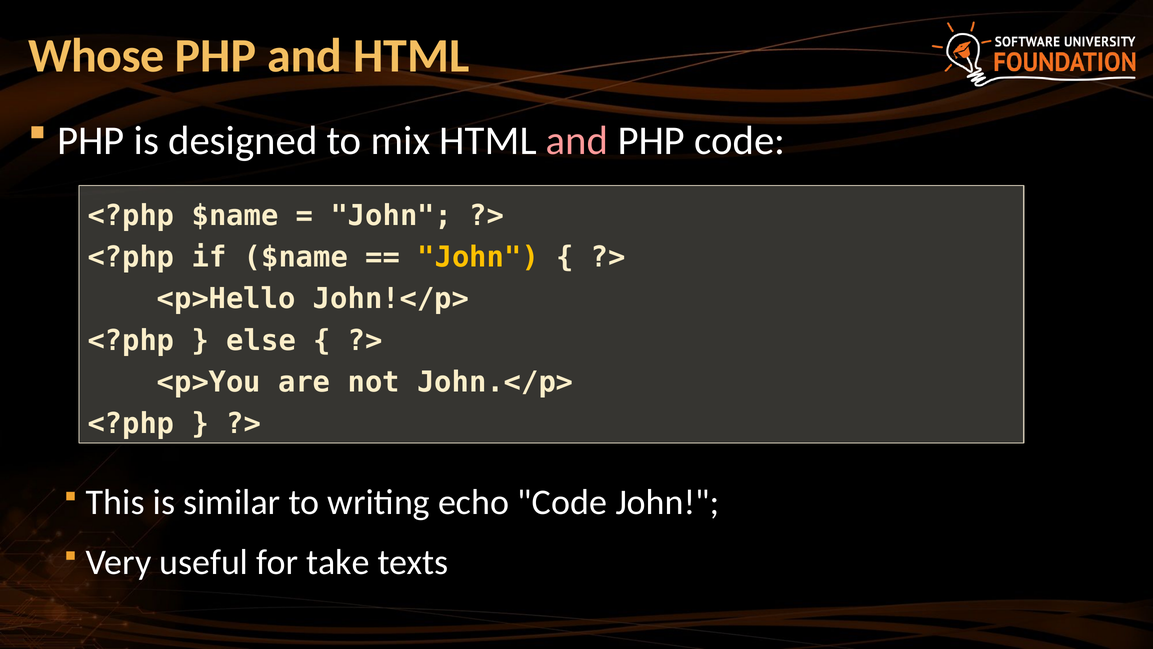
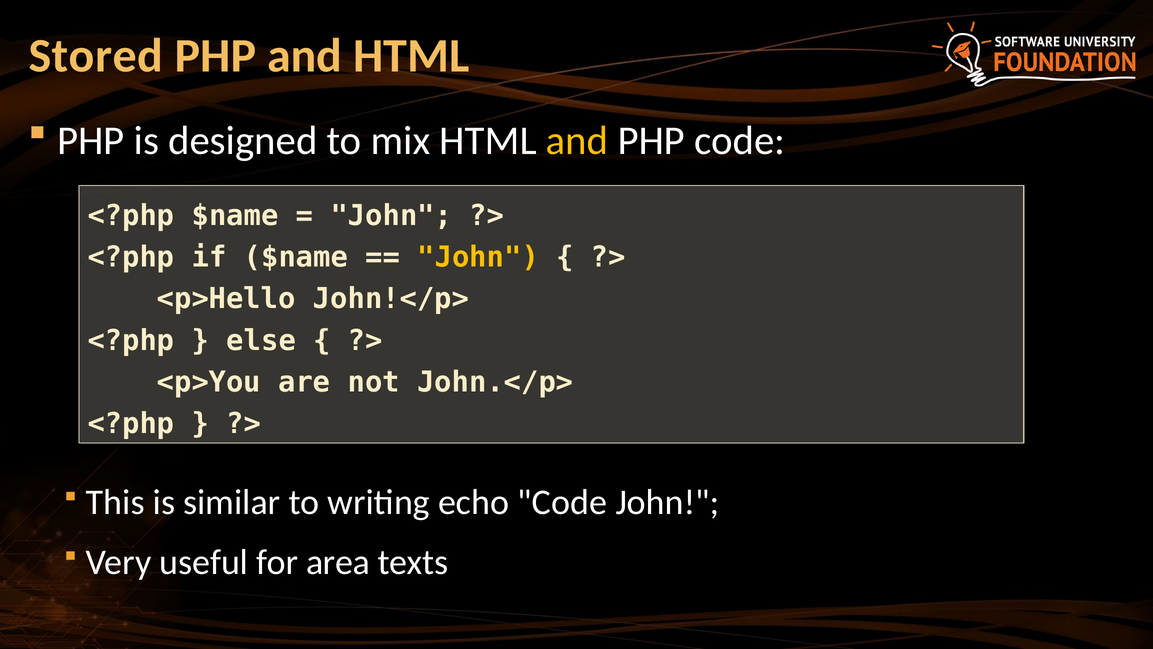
Whose: Whose -> Stored (96, 56)
and colour: pink -> yellow (577, 141)
take: take -> area (338, 562)
